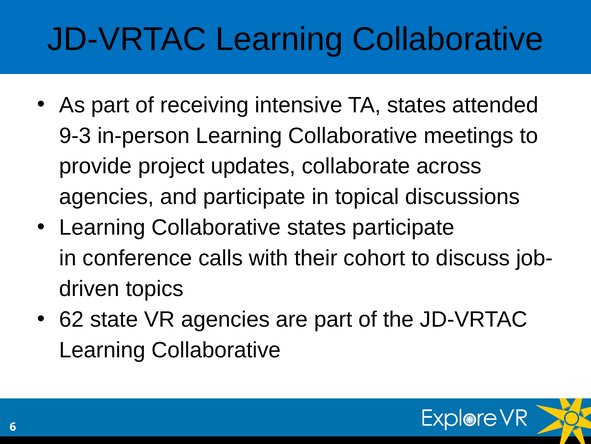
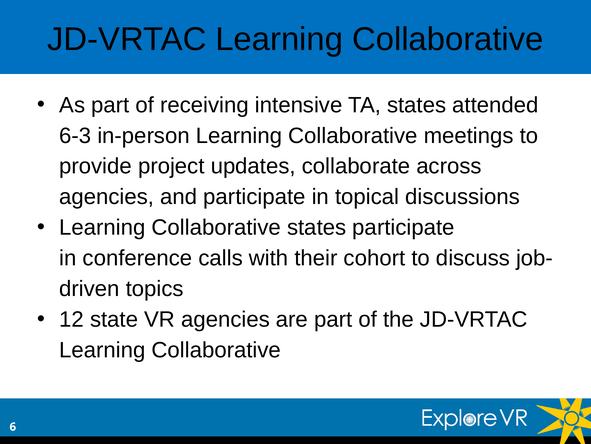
9-3: 9-3 -> 6-3 (75, 135)
62: 62 -> 12 (72, 319)
